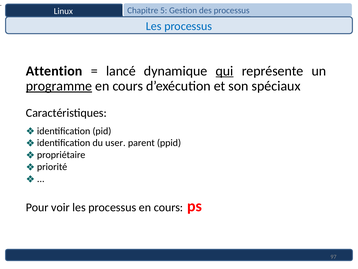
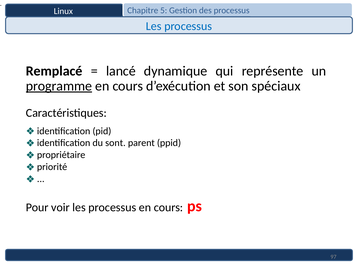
Attention: Attention -> Remplacé (54, 71)
qui underline: present -> none (225, 71)
user: user -> sont (115, 143)
